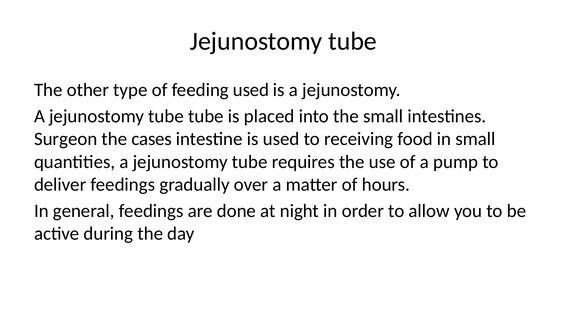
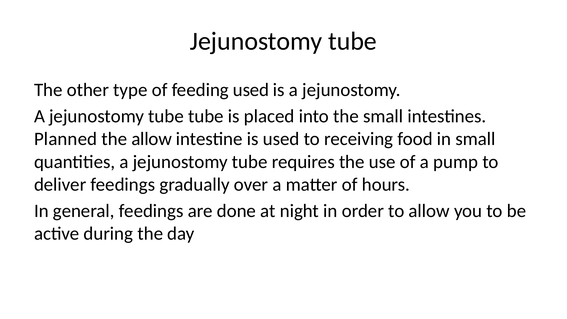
Surgeon: Surgeon -> Planned (66, 139)
the cases: cases -> allow (152, 139)
